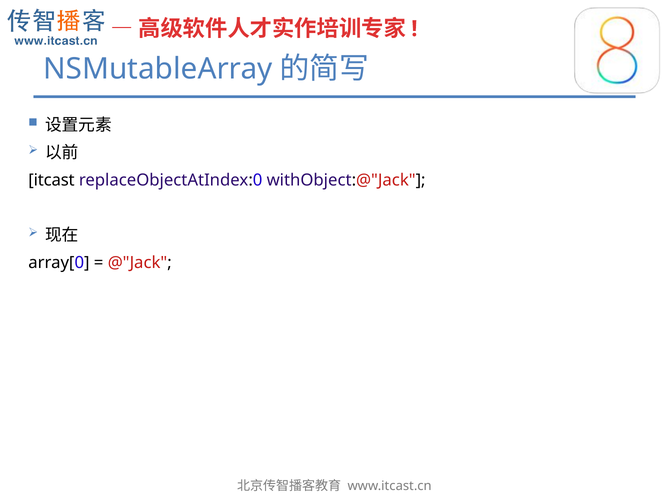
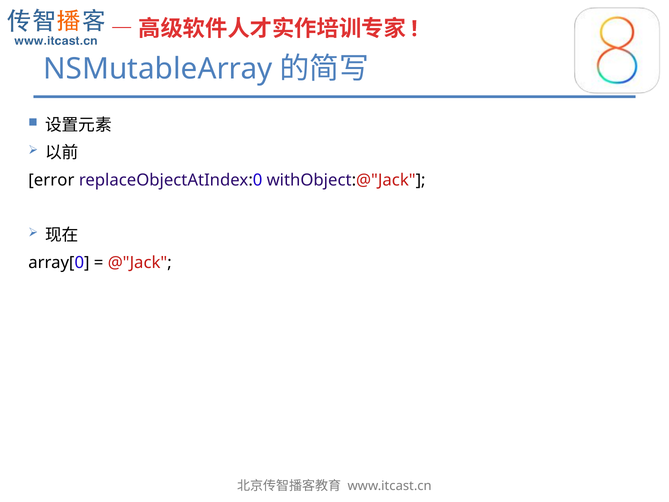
itcast: itcast -> error (51, 180)
